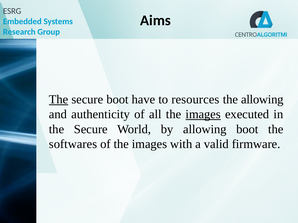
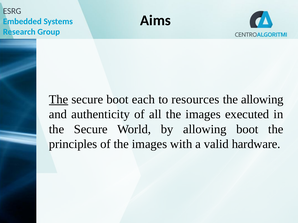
have: have -> each (143, 100)
images underline: present -> none (203, 115)
softwares: softwares -> principles (73, 144)
firmware: firmware -> hardware (256, 144)
